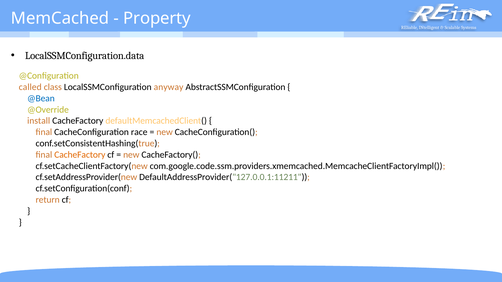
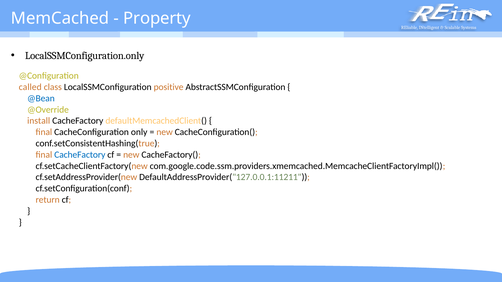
LocalSSMConfiguration.data: LocalSSMConfiguration.data -> LocalSSMConfiguration.only (85, 56)
anyway: anyway -> positive (169, 87)
race: race -> only (139, 132)
CacheFactory colour: orange -> blue (80, 155)
